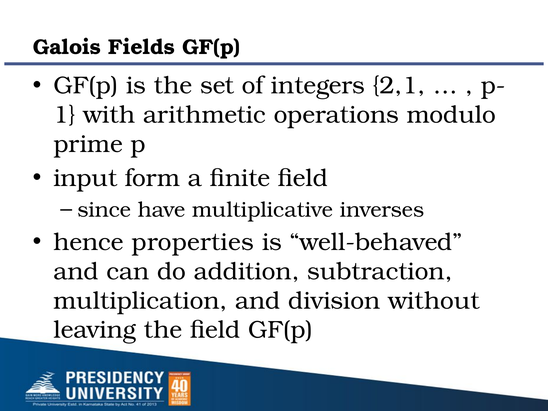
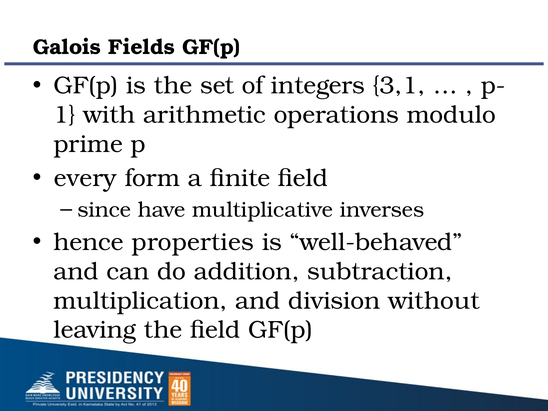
2,1: 2,1 -> 3,1 (399, 86)
input: input -> every (85, 178)
